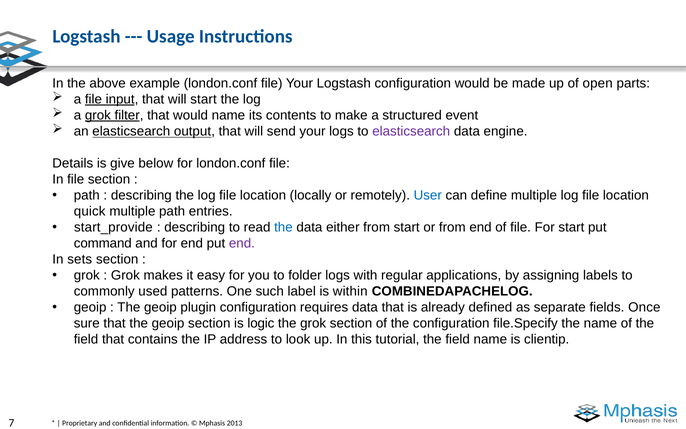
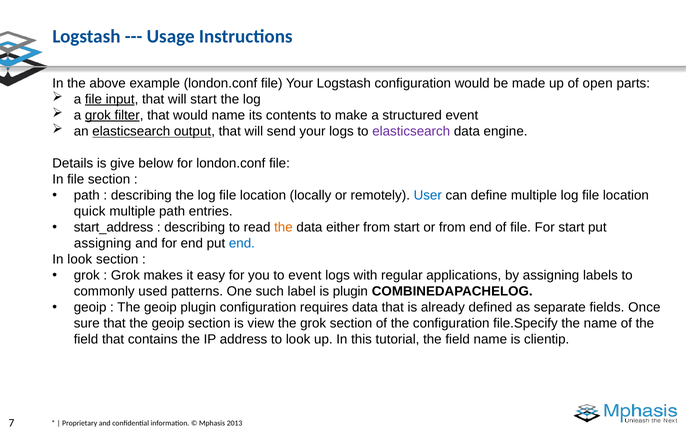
start_provide: start_provide -> start_address (114, 227)
the colour: blue -> orange (283, 227)
command: command -> assigning (103, 243)
end colour: purple -> blue (242, 243)
In sets: sets -> look (80, 259)
to folder: folder -> event (305, 275)
is within: within -> plugin (350, 291)
logic: logic -> view (261, 323)
